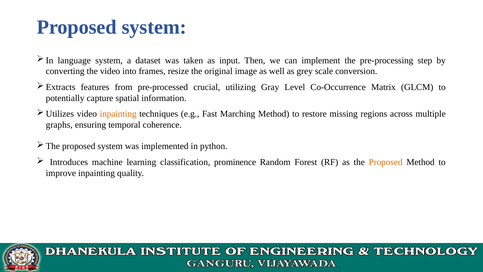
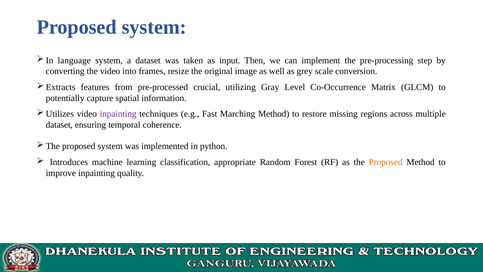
inpainting colour: orange -> purple (118, 114)
graphs: graphs -> dataset (59, 125)
prominence: prominence -> appropriate (235, 162)
